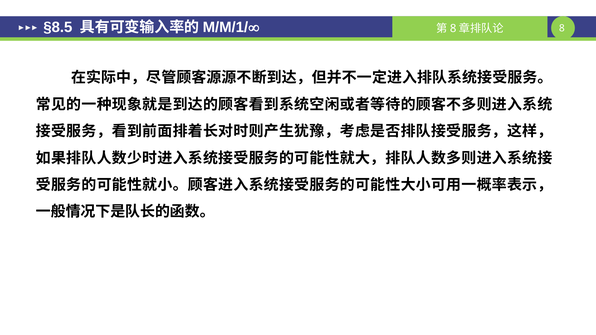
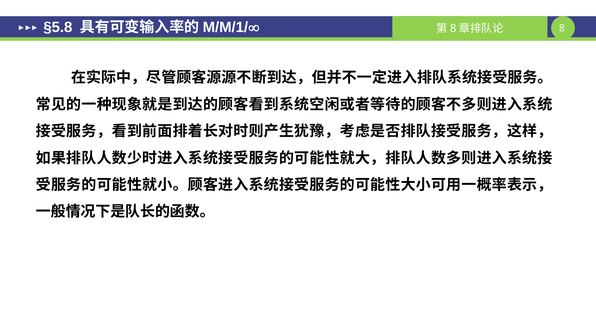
§8.5: §8.5 -> §5.8 (58, 27)
